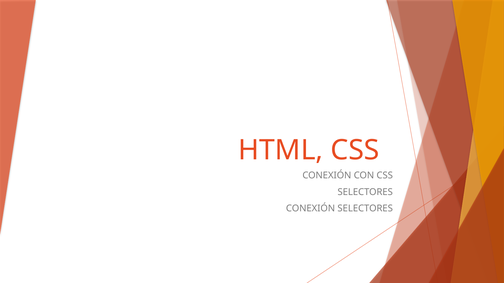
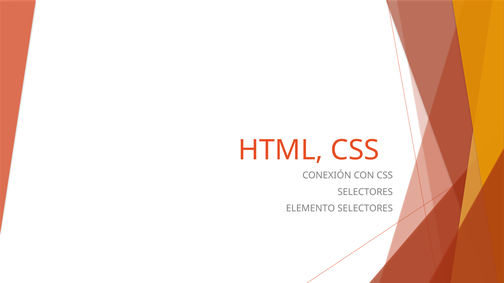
CONEXIÓN: CONEXIÓN -> ELEMENTO (310, 209)
